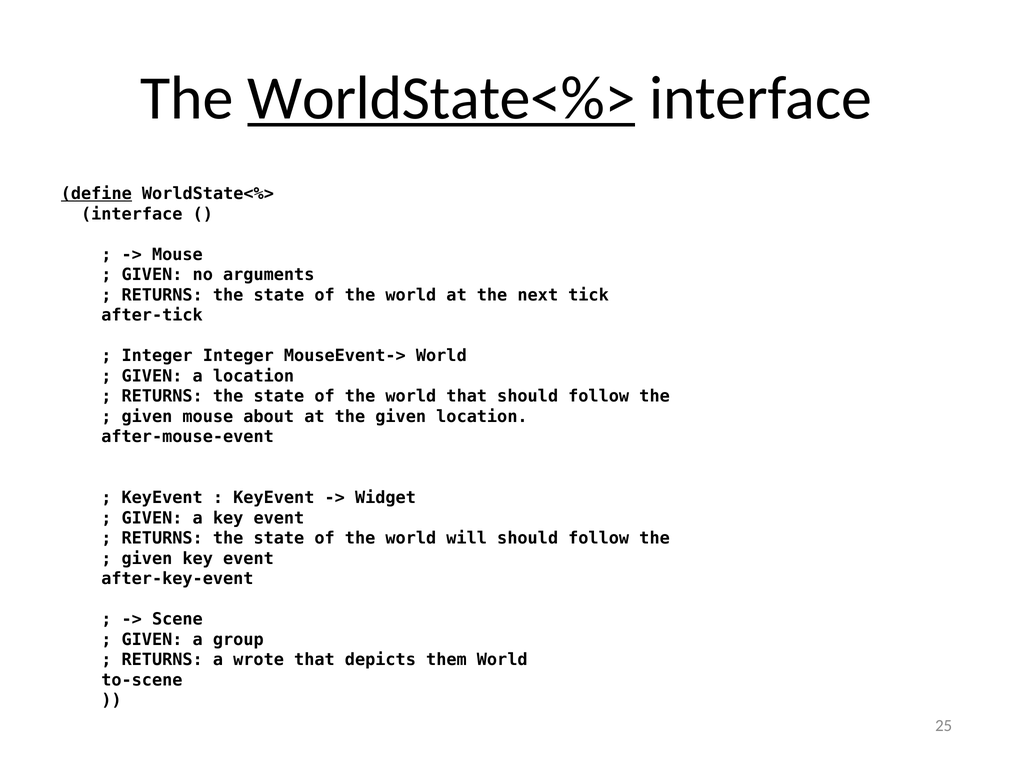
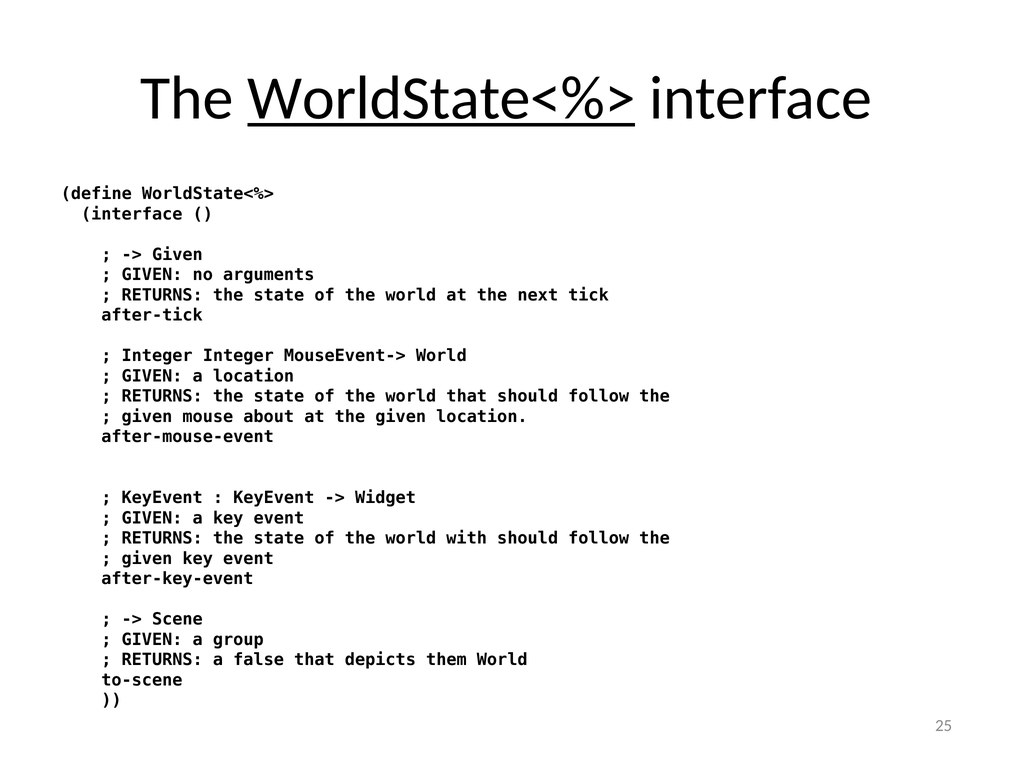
define underline: present -> none (96, 194)
Mouse: Mouse -> Given (177, 254)
will: will -> with (467, 538)
wrote: wrote -> false (259, 660)
